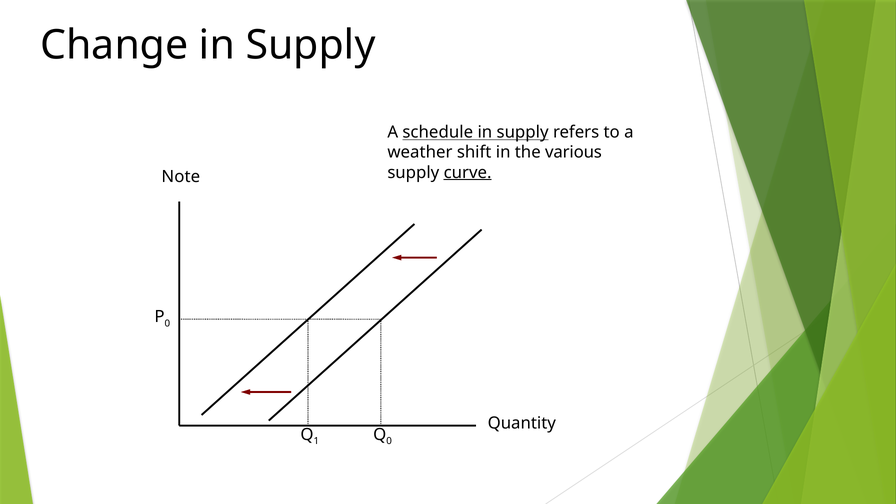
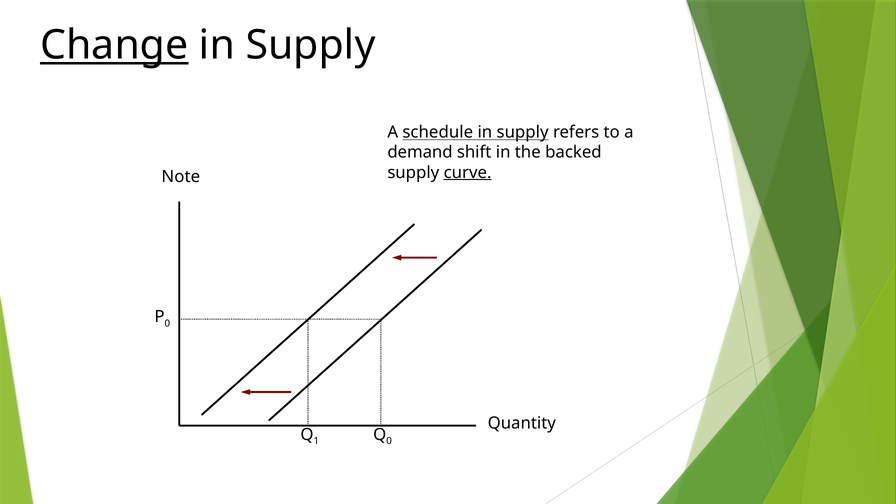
Change underline: none -> present (114, 45)
weather: weather -> demand (420, 152)
various: various -> backed (573, 152)
